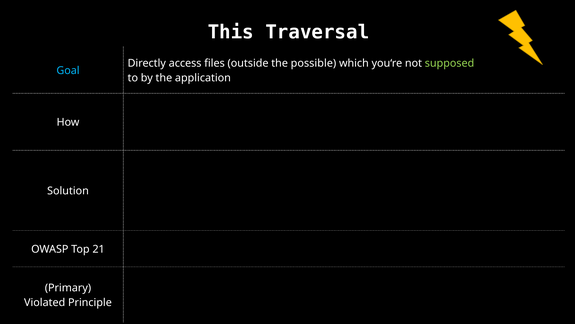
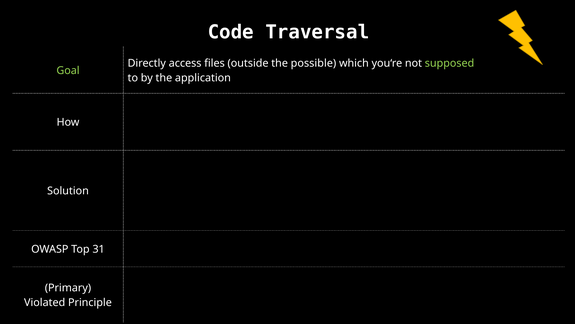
This: This -> Code (231, 32)
Goal colour: light blue -> light green (68, 70)
21: 21 -> 31 (99, 249)
